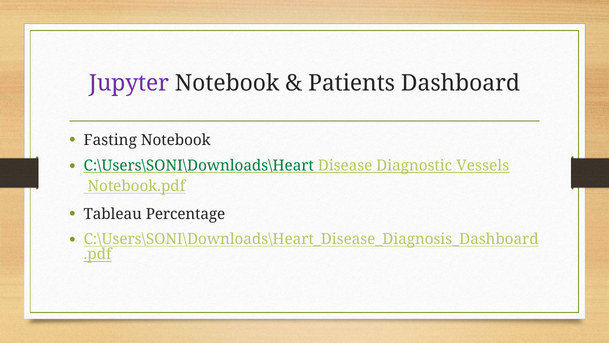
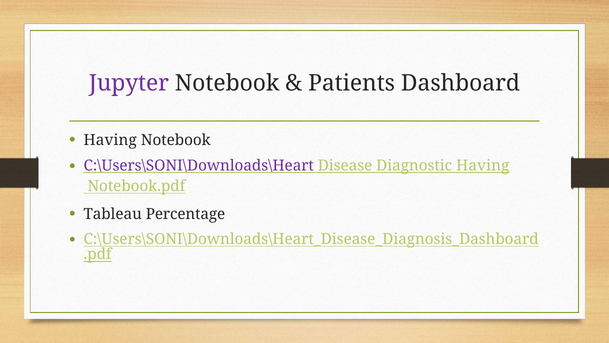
Fasting: Fasting -> Having (110, 140)
C:\Users\SONI\Downloads\Heart colour: green -> purple (199, 165)
Diagnostic Vessels: Vessels -> Having (483, 165)
